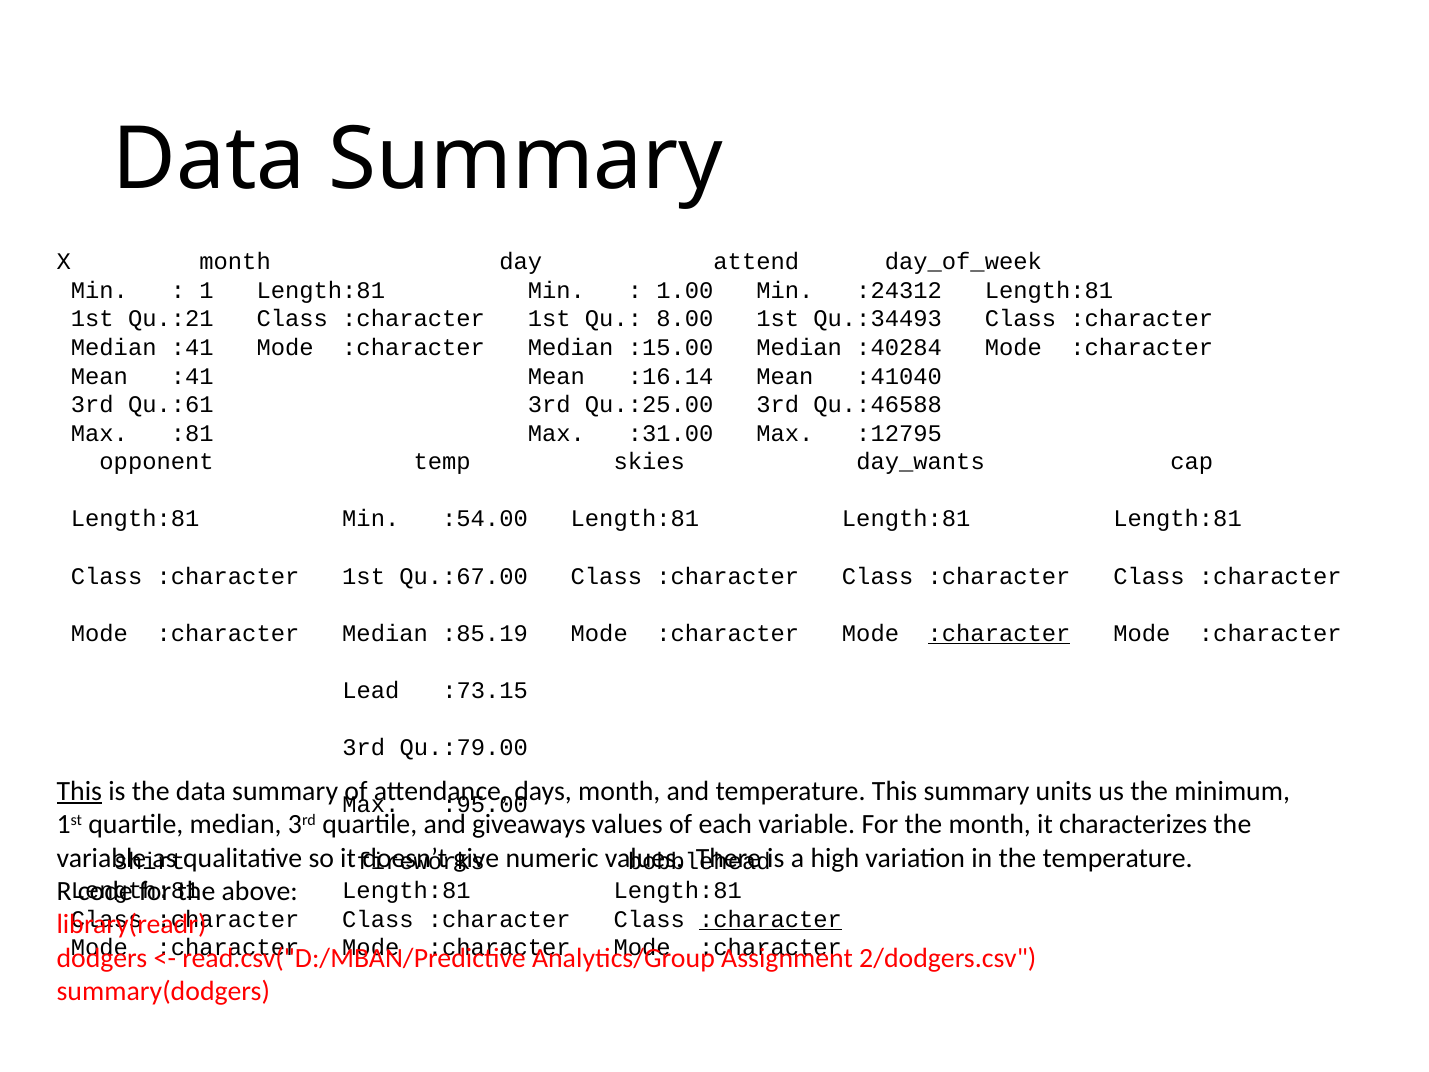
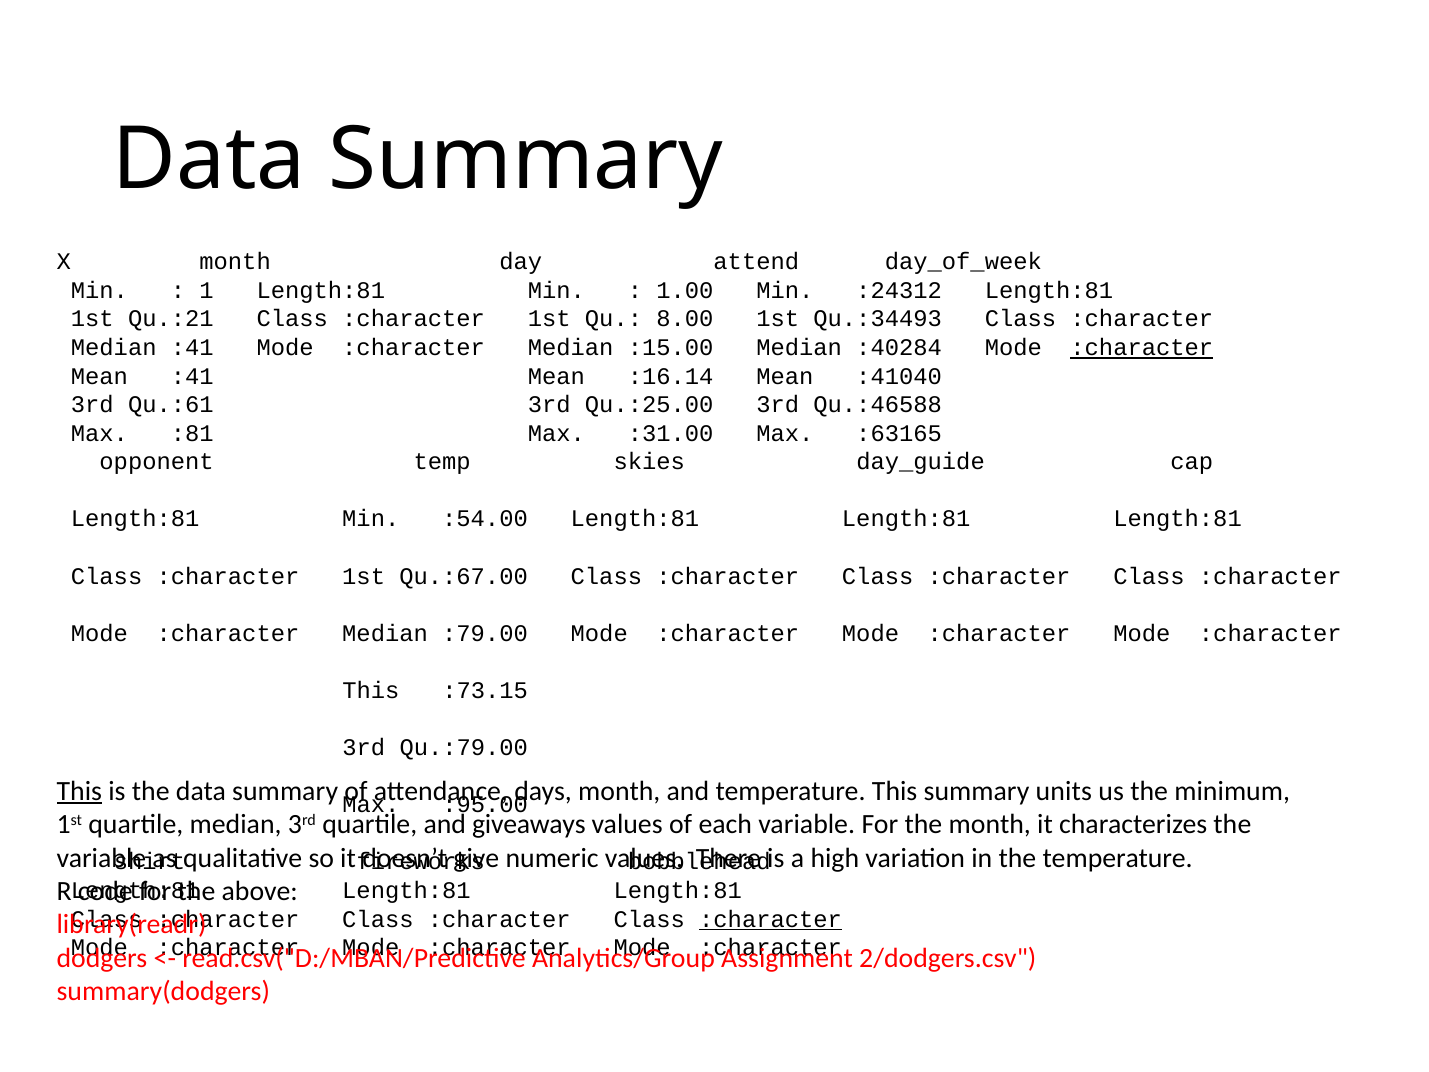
:character underline: none -> present (1142, 347)
:12795: :12795 -> :63165 (899, 433)
day_wants: day_wants -> day_guide (921, 462)
:85.19: :85.19 -> :79.00 (485, 633)
:character underline: present -> none (999, 633)
Lead: Lead -> This (371, 690)
